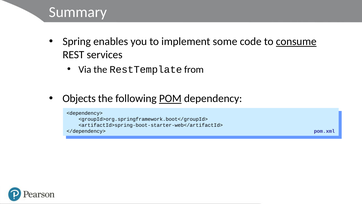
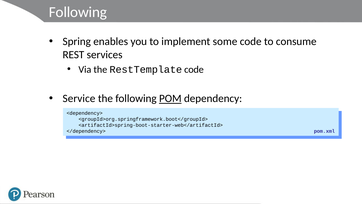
Summary: Summary -> Following (78, 12)
consume underline: present -> none (296, 41)
RestTemplate from: from -> code (194, 69)
Objects: Objects -> Service (79, 98)
